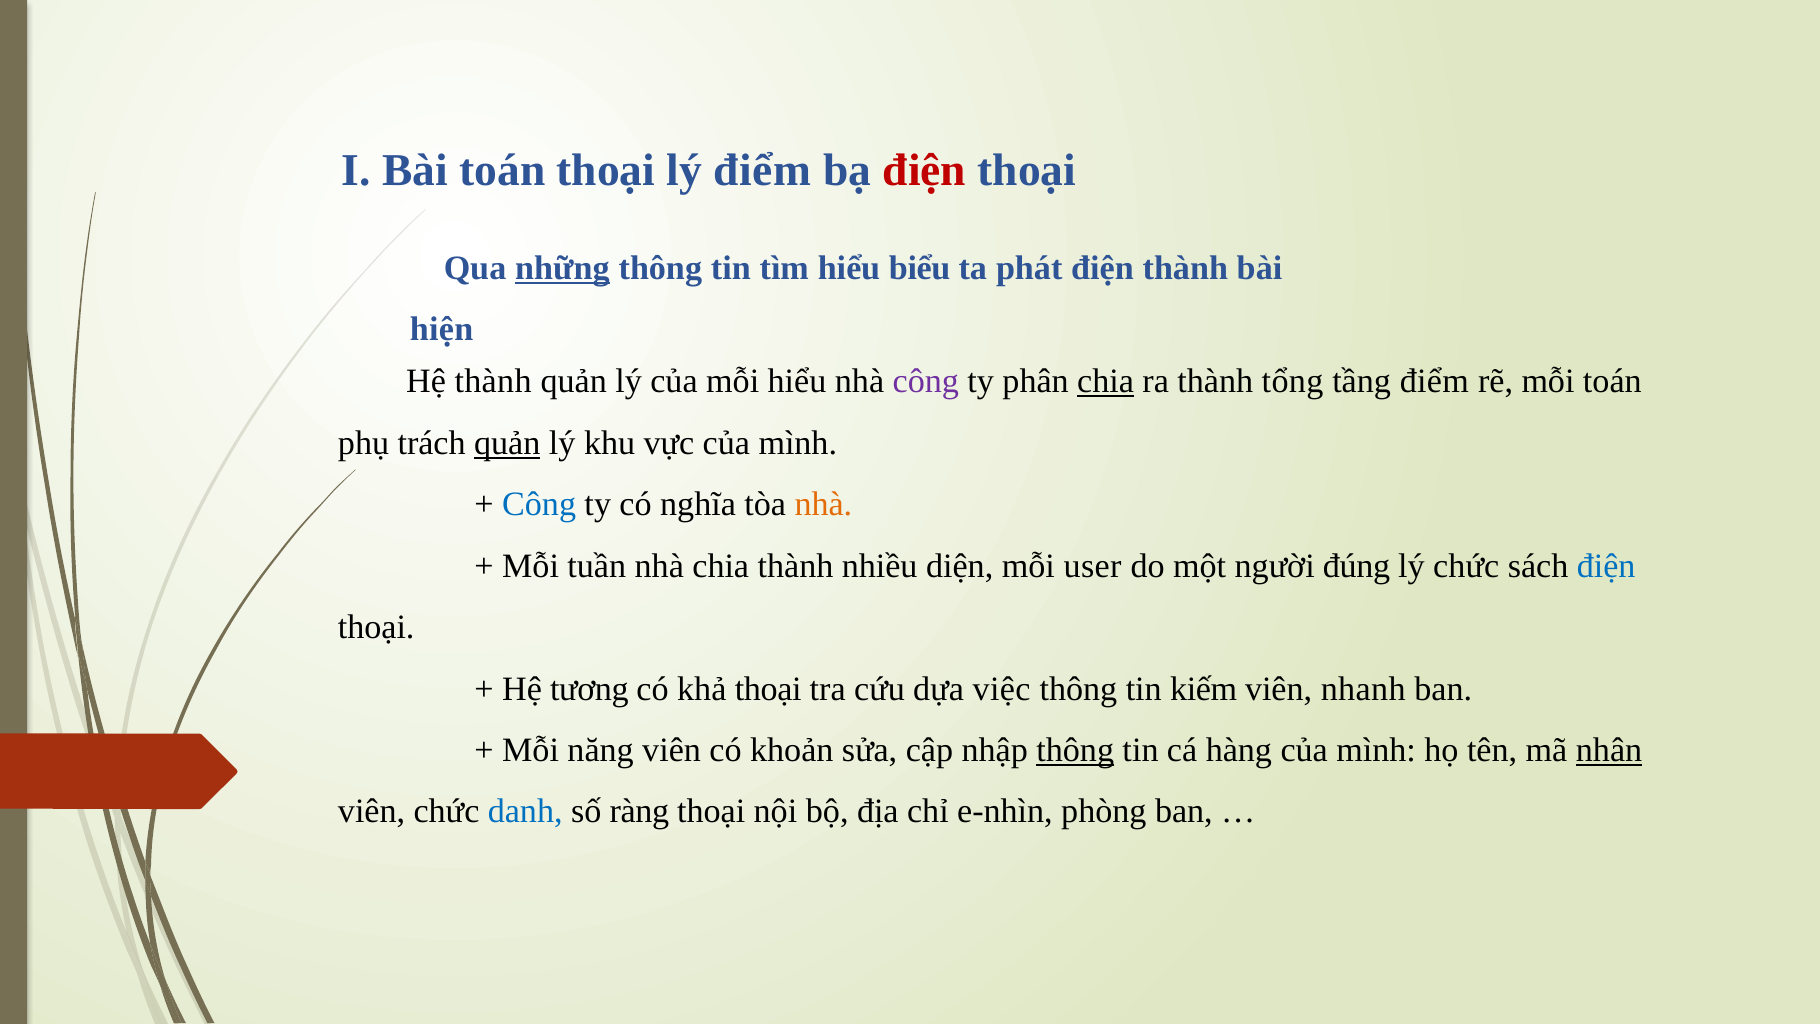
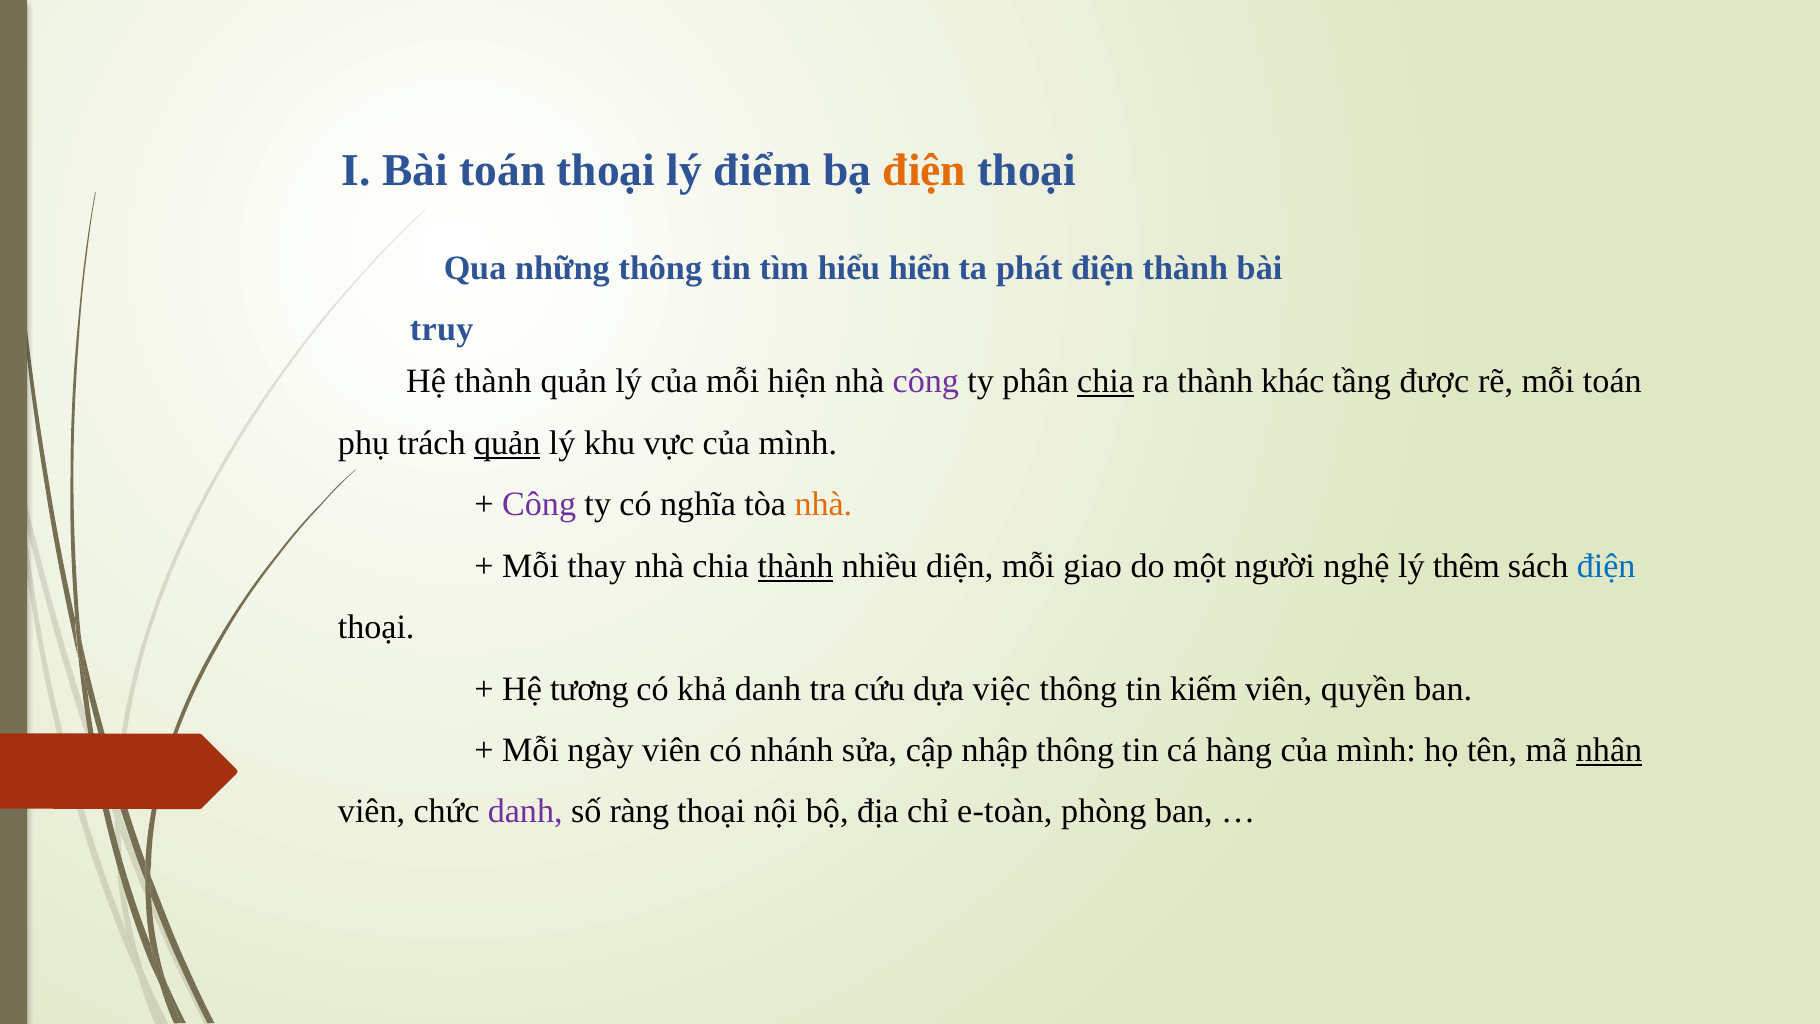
điện colour: red -> orange (925, 171)
những underline: present -> none (562, 268)
biểu: biểu -> hiển (920, 268)
hiện: hiện -> truy (442, 329)
mỗi hiểu: hiểu -> hiện (797, 382)
tổng: tổng -> khác (1293, 382)
tầng điểm: điểm -> được (1434, 382)
Công colour: blue -> purple (539, 504)
tuần: tuần -> thay (597, 566)
thành underline: none -> present (795, 566)
user: user -> giao (1093, 566)
đúng: đúng -> nghệ (1356, 566)
lý chức: chức -> thêm (1466, 566)
khả thoại: thoại -> danh (768, 689)
nhanh: nhanh -> quyền (1363, 689)
năng: năng -> ngày (601, 750)
khoản: khoản -> nhánh (792, 750)
thông underline: present -> none (1075, 750)
danh colour: blue -> purple (525, 811)
e-nhìn: e-nhìn -> e-toàn (1005, 811)
